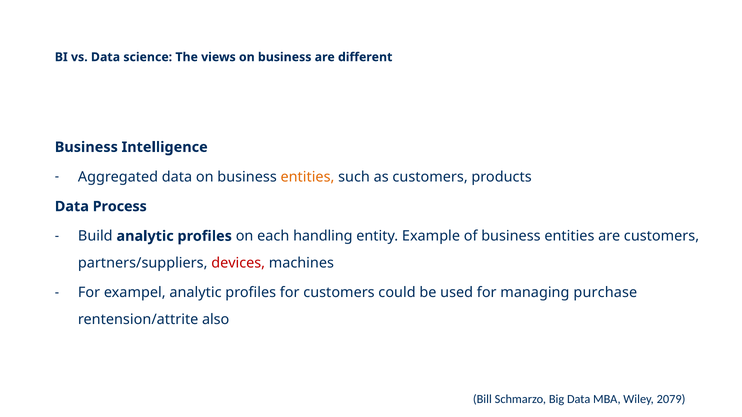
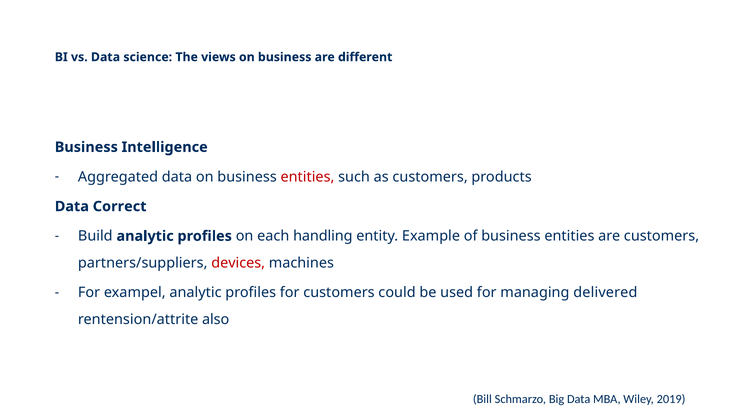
entities colour: orange -> red (307, 177)
Process: Process -> Correct (120, 207)
purchase: purchase -> delivered (605, 293)
2079: 2079 -> 2019 (671, 399)
